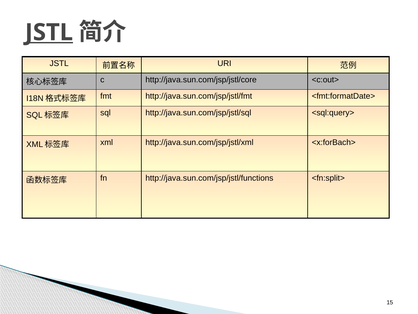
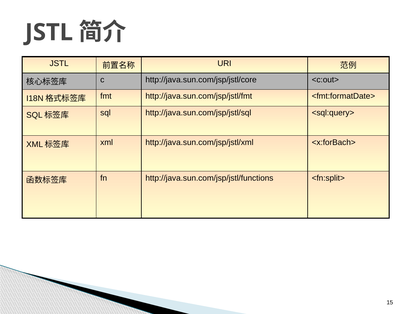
JSTL underline: present -> none (49, 32)
